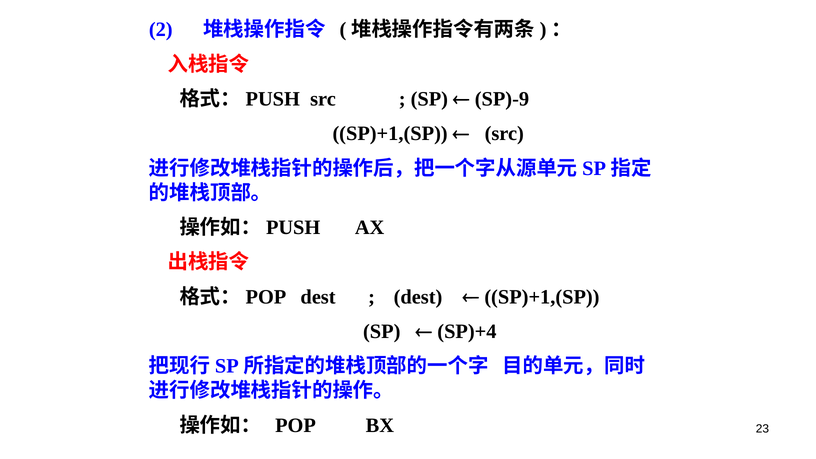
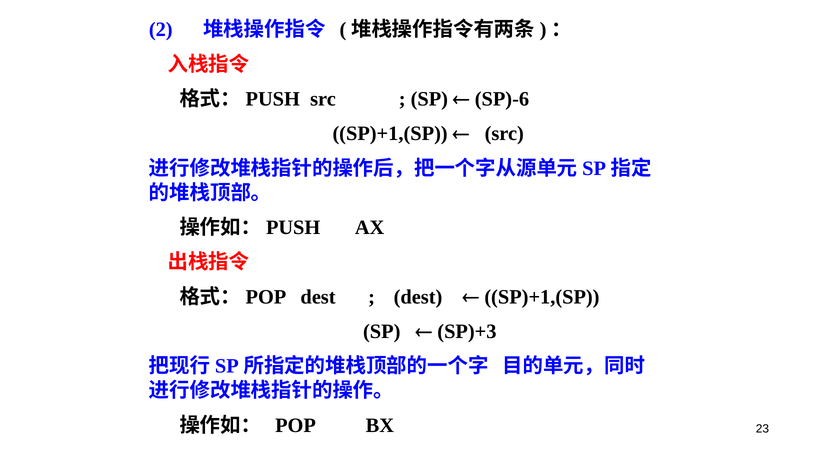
SP)-9: SP)-9 -> SP)-6 (502, 99)
SP)+4: SP)+4 -> SP)+3 (467, 331)
